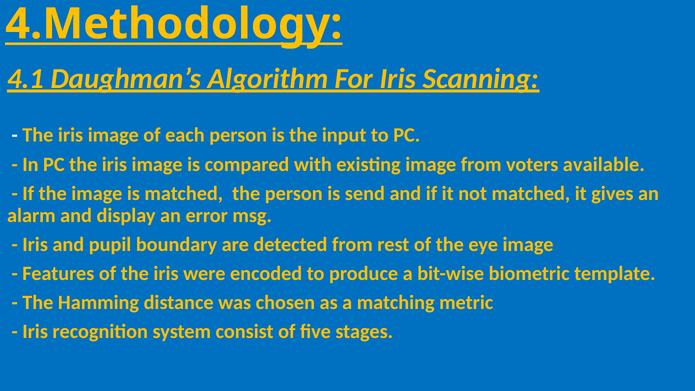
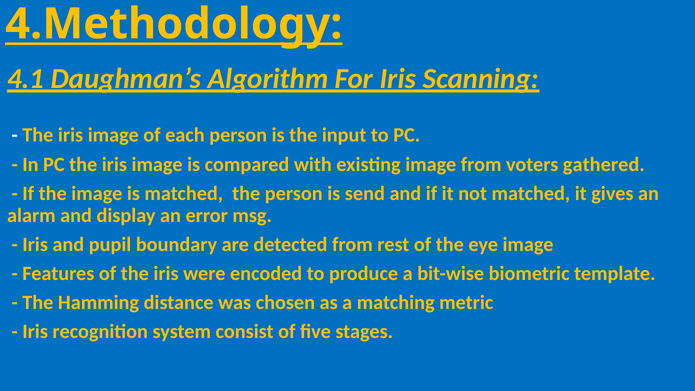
available: available -> gathered (604, 164)
